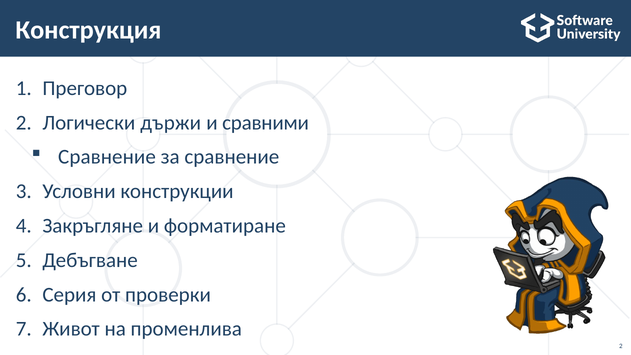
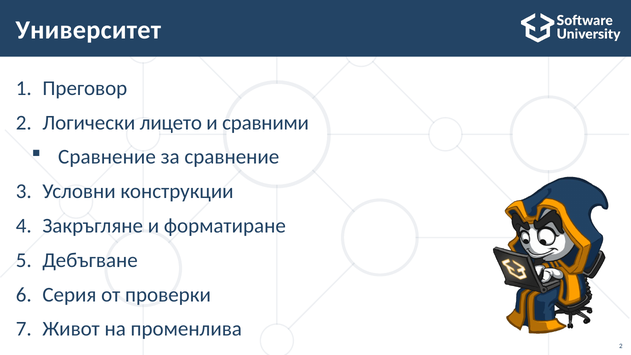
Конструкция: Конструкция -> Университет (88, 30)
държи: държи -> лицето (171, 123)
